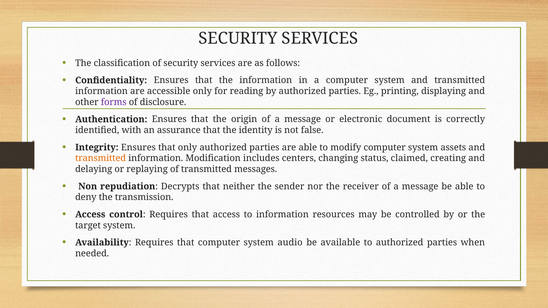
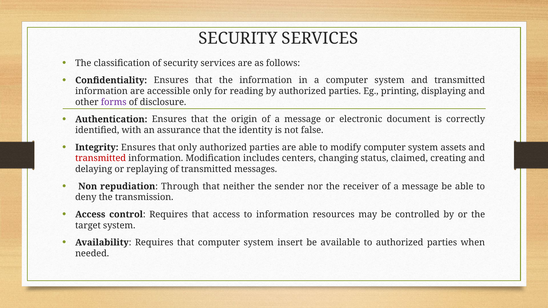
transmitted colour: orange -> red (101, 158)
Decrypts: Decrypts -> Through (180, 186)
audio: audio -> insert (290, 243)
